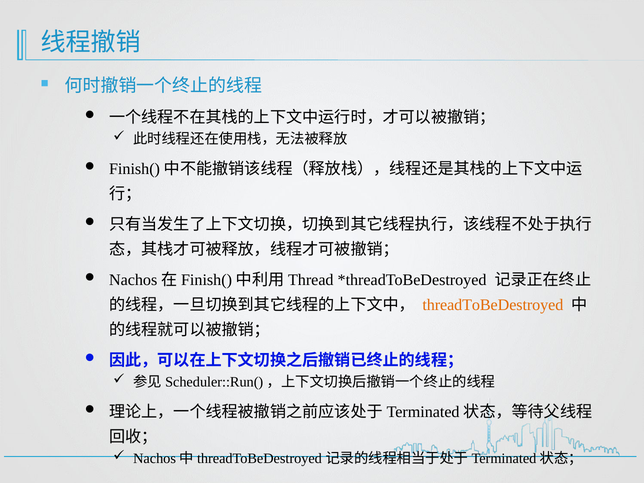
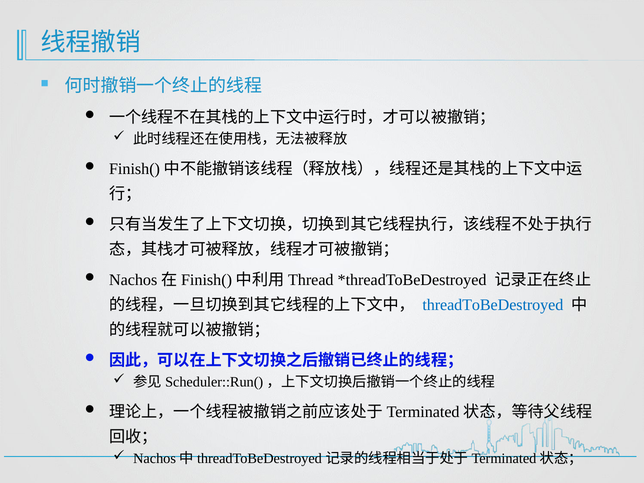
threadToBeDestroyed colour: orange -> blue (493, 305)
